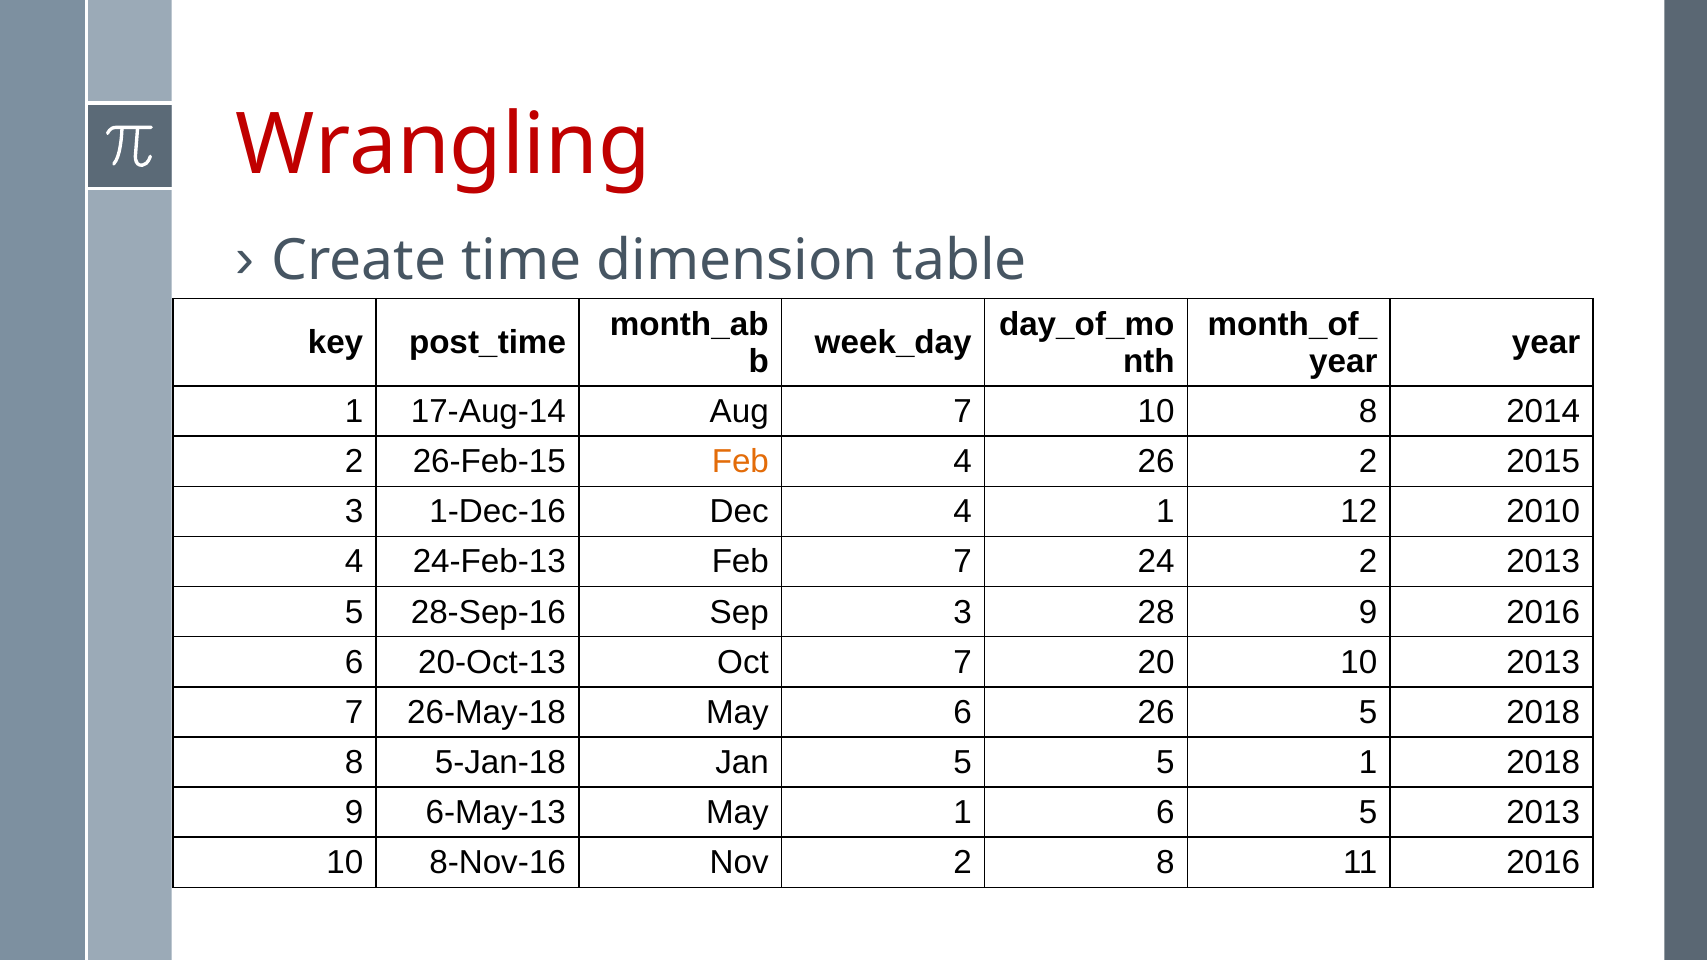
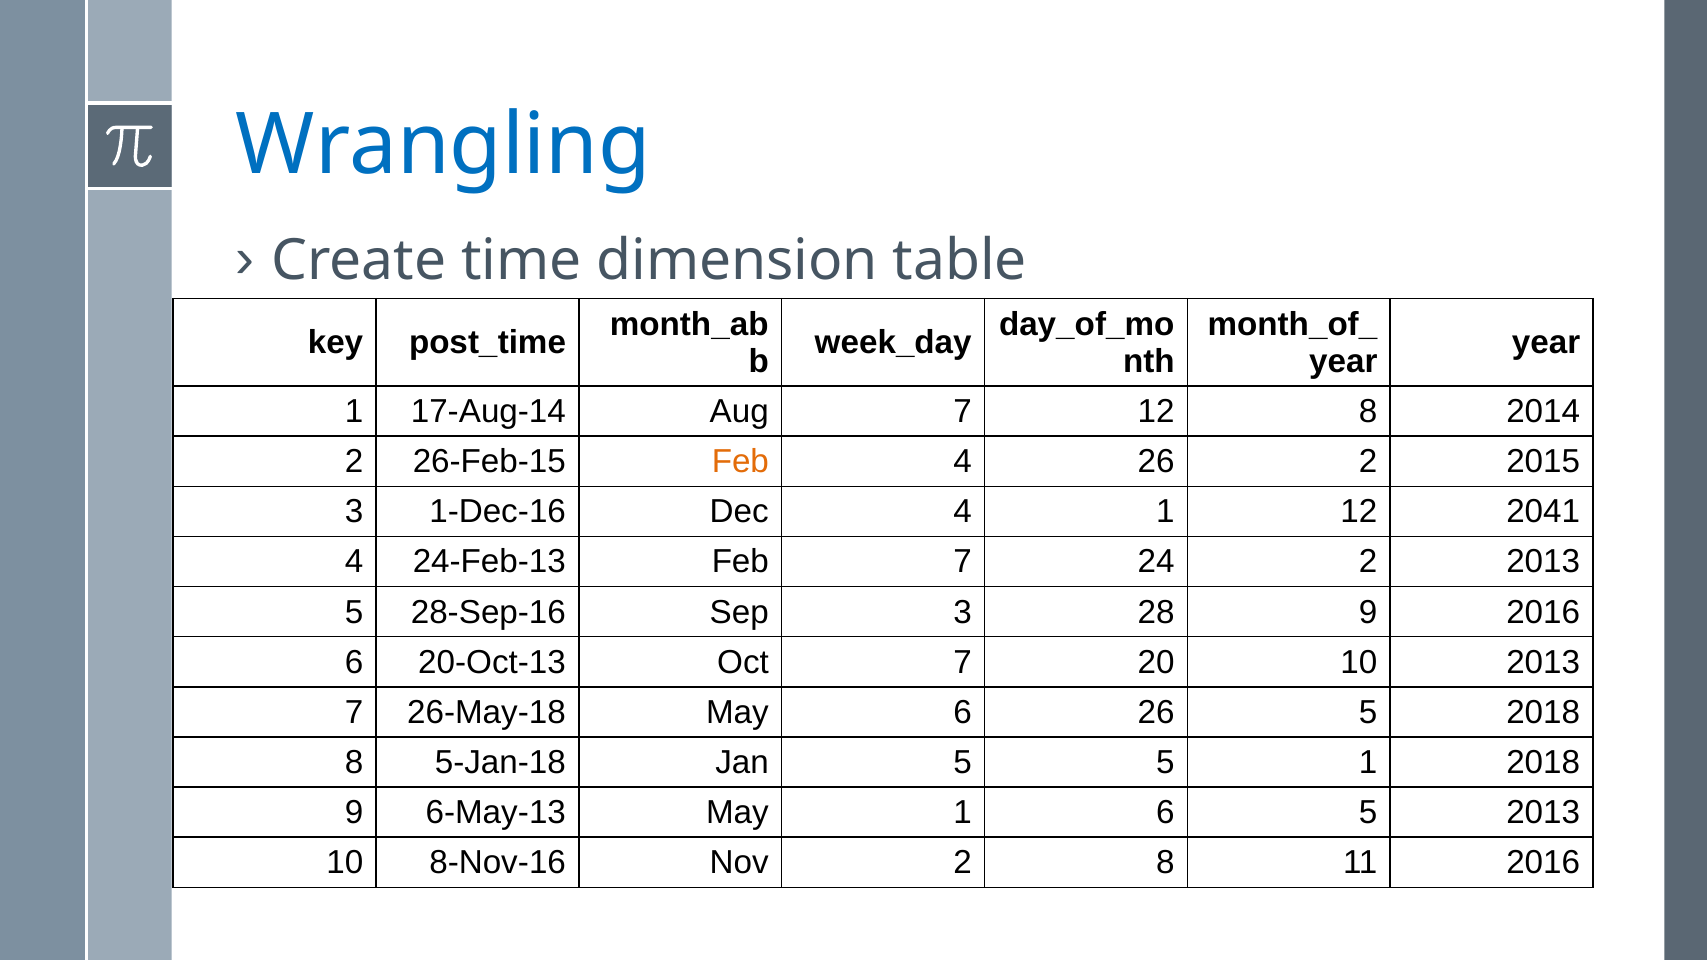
Wrangling colour: red -> blue (443, 145)
7 10: 10 -> 12 (1156, 412)
2010: 2010 -> 2041 (1543, 512)
